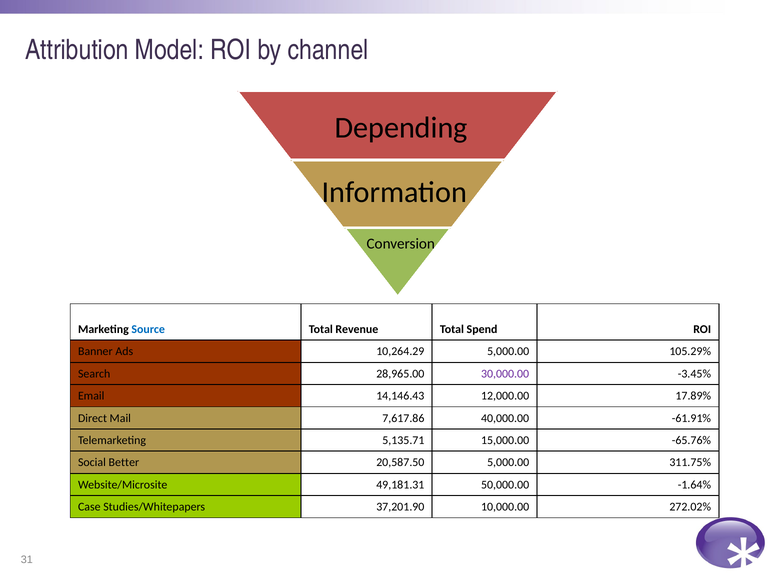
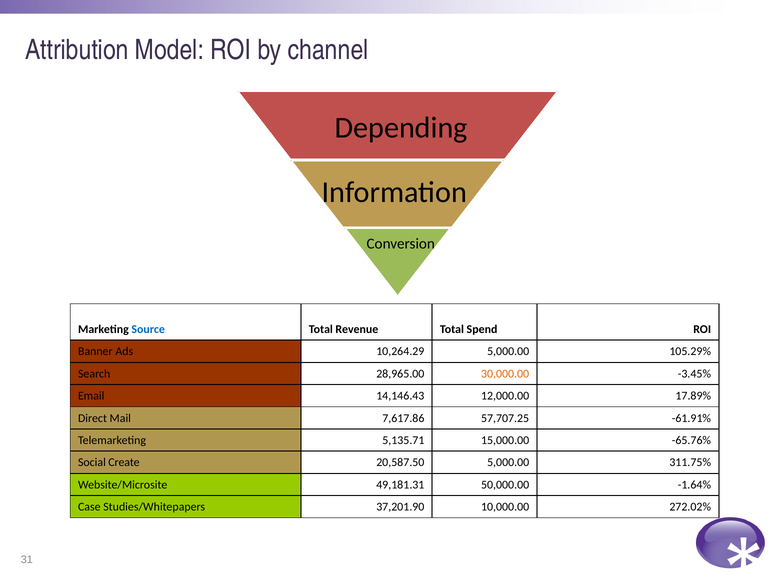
30,000.00 colour: purple -> orange (505, 374)
40,000.00: 40,000.00 -> 57,707.25 (505, 418)
Better: Better -> Create (124, 462)
